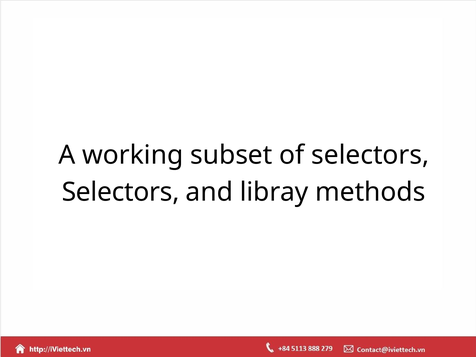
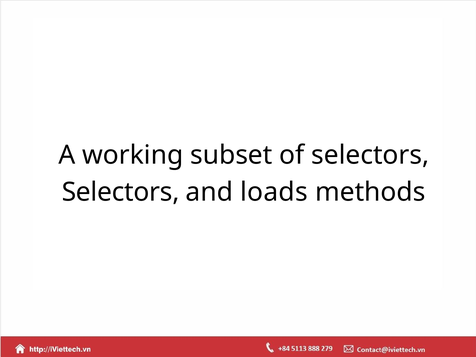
libray: libray -> loads (274, 192)
